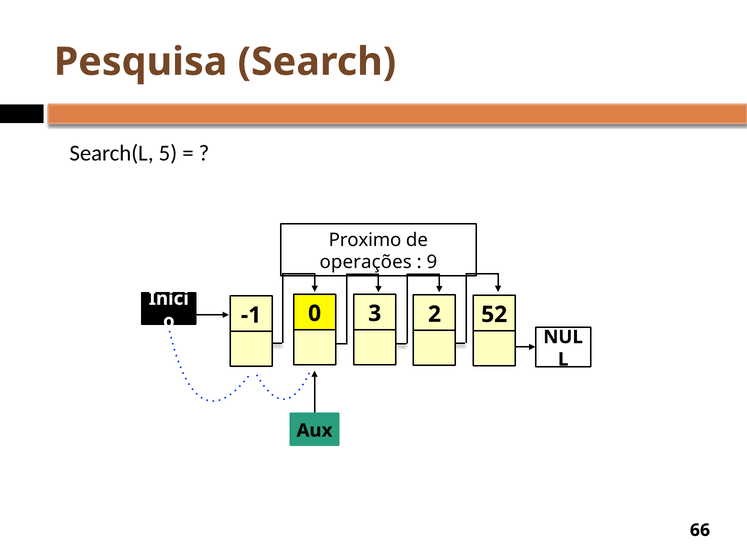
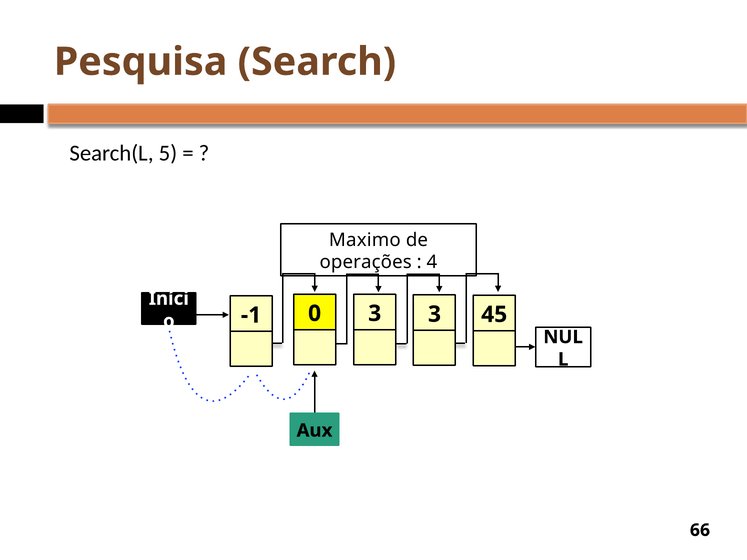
Proximo: Proximo -> Maximo (365, 240)
9: 9 -> 4 (432, 262)
52: 52 -> 45 (494, 315)
2: 2 -> 3 (434, 314)
